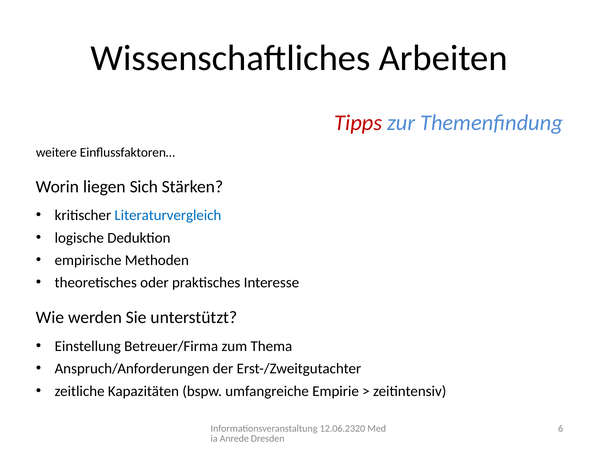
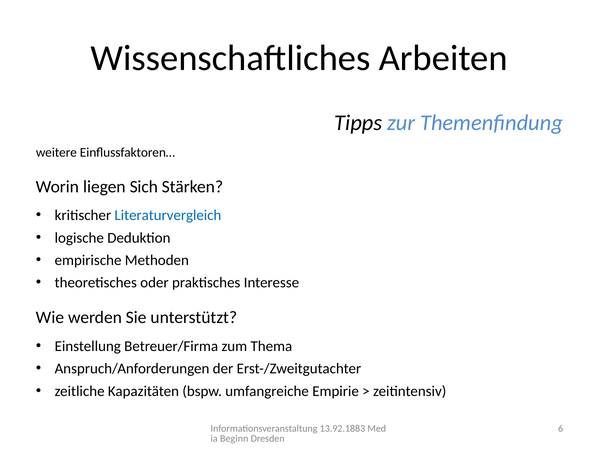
Tipps colour: red -> black (358, 123)
12.06.2320: 12.06.2320 -> 13.92.1883 (342, 429)
Anrede: Anrede -> Beginn (234, 439)
